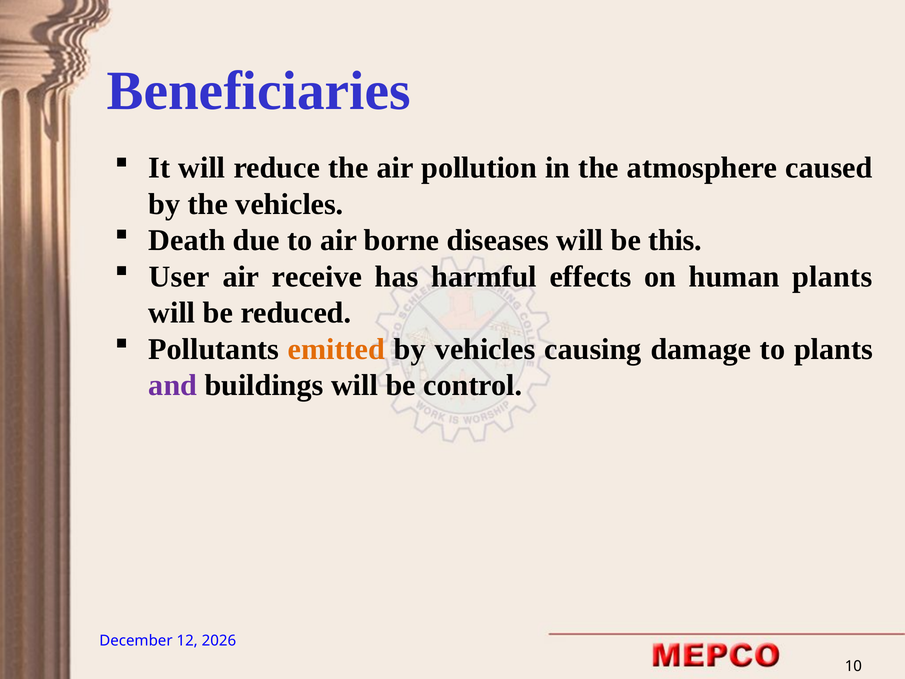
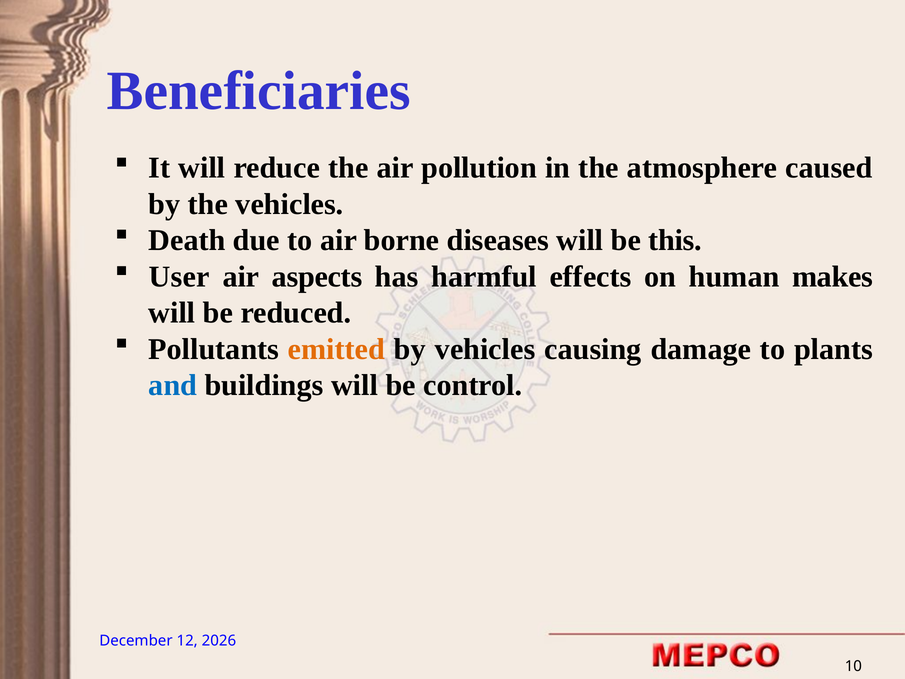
receive: receive -> aspects (317, 277)
human plants: plants -> makes (833, 277)
and colour: purple -> blue (173, 385)
